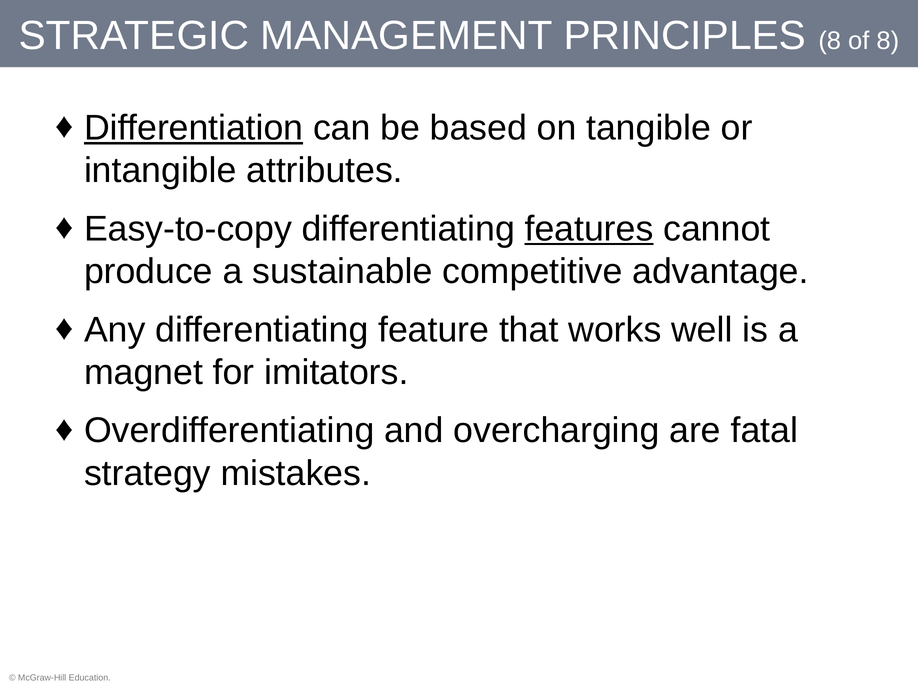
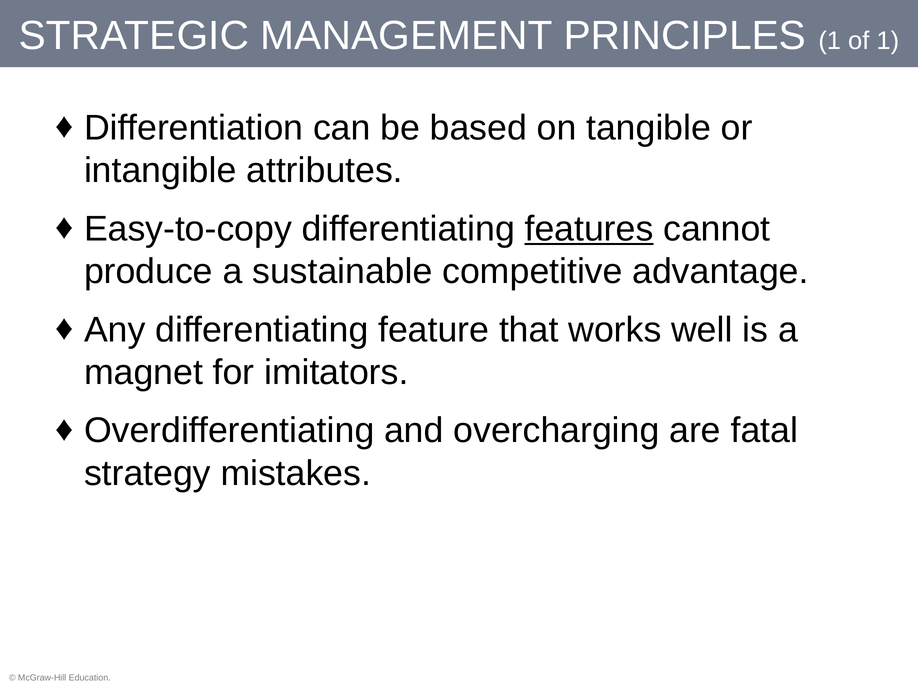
PRINCIPLES 8: 8 -> 1 (830, 41)
of 8: 8 -> 1 (888, 41)
Differentiation underline: present -> none (194, 128)
